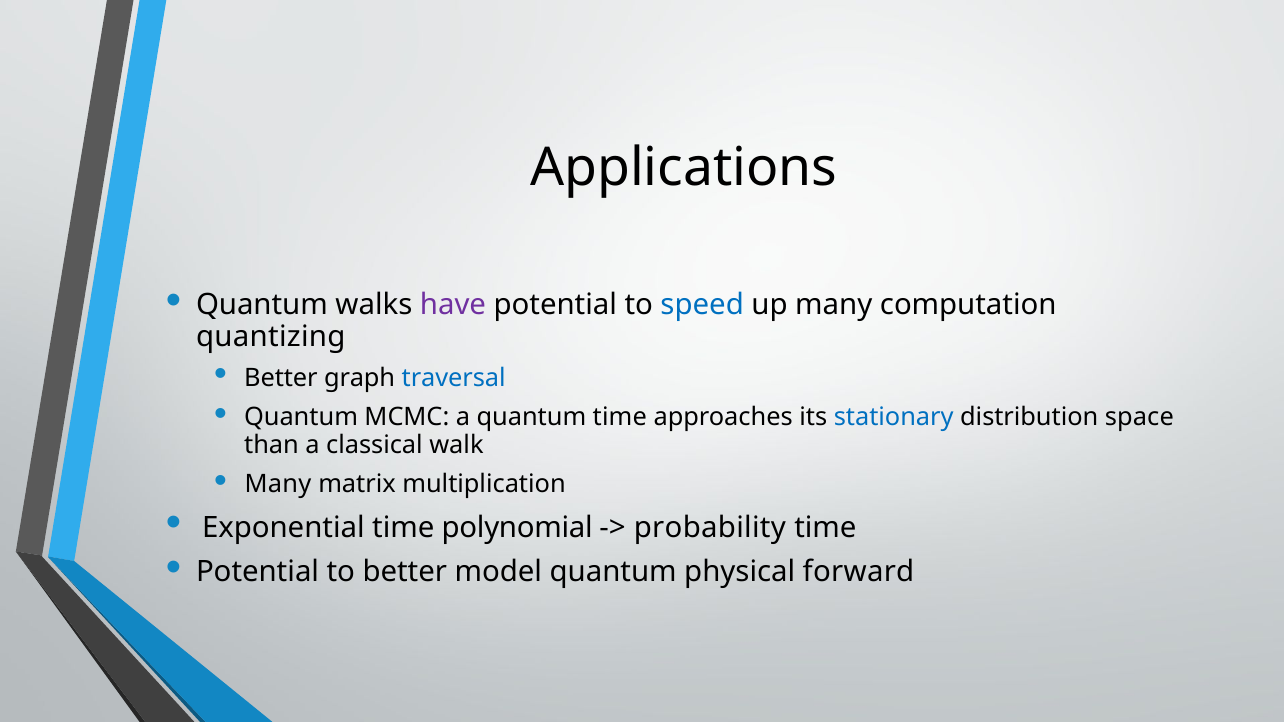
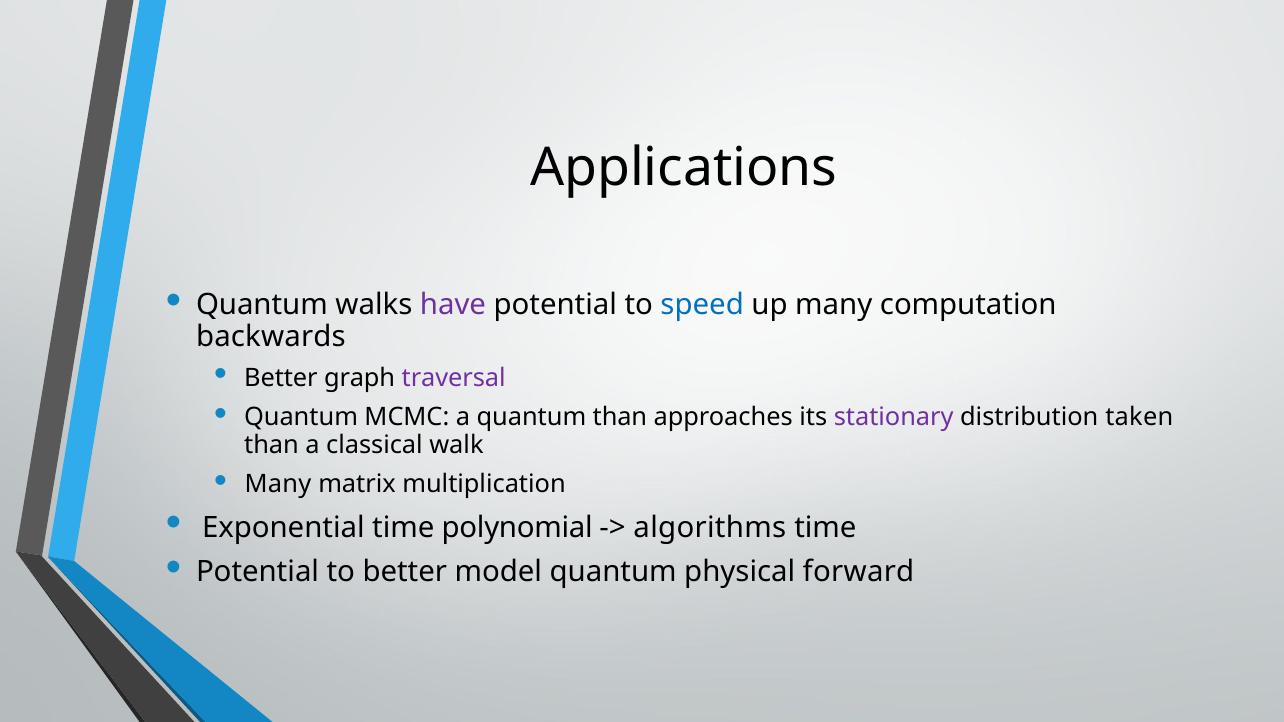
quantizing: quantizing -> backwards (271, 337)
traversal colour: blue -> purple (454, 378)
quantum time: time -> than (620, 418)
stationary colour: blue -> purple (894, 418)
space: space -> taken (1139, 418)
probability: probability -> algorithms (710, 528)
